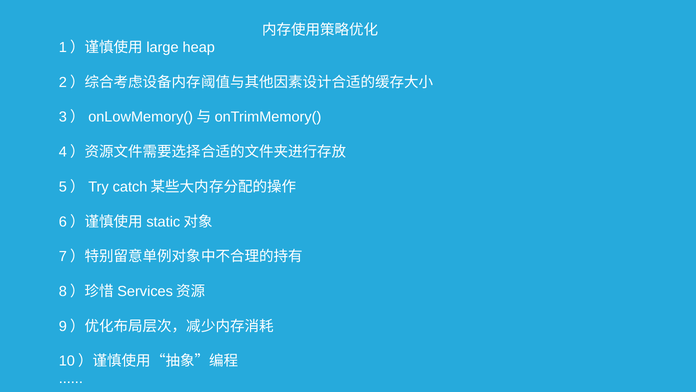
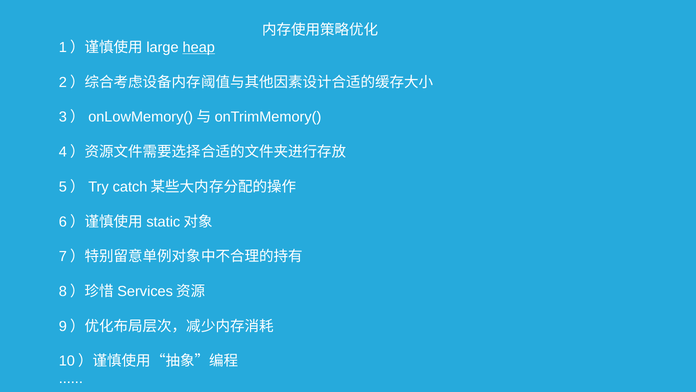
heap underline: none -> present (199, 47)
